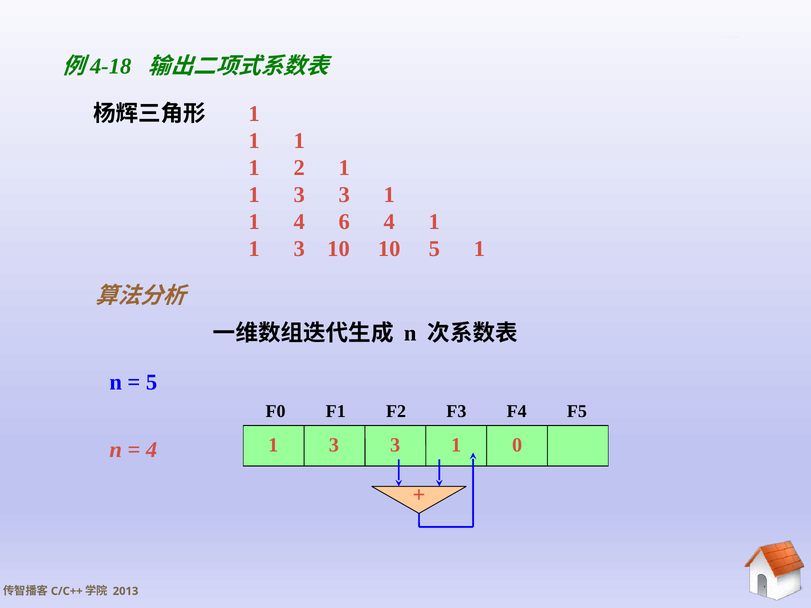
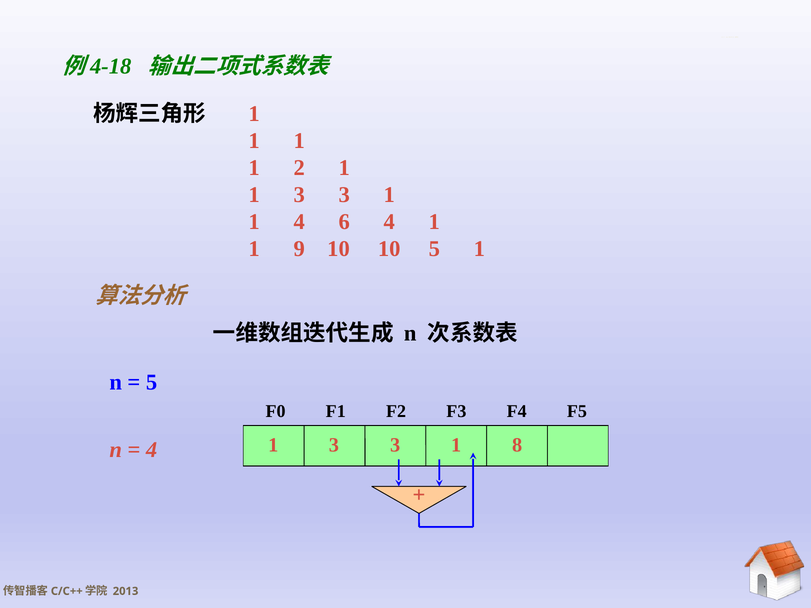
3: 3 -> 9 (299, 249)
0: 0 -> 8 (517, 445)
